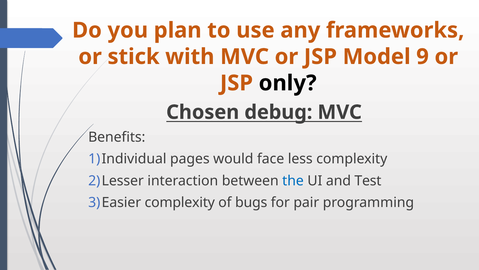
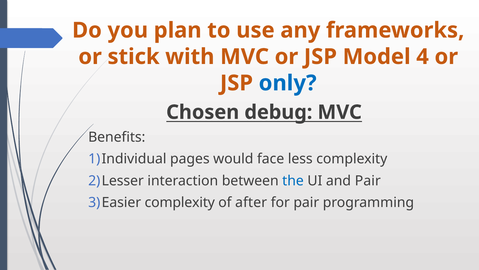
9: 9 -> 4 (423, 57)
only colour: black -> blue (288, 83)
and Test: Test -> Pair (368, 180)
bugs: bugs -> after (251, 202)
